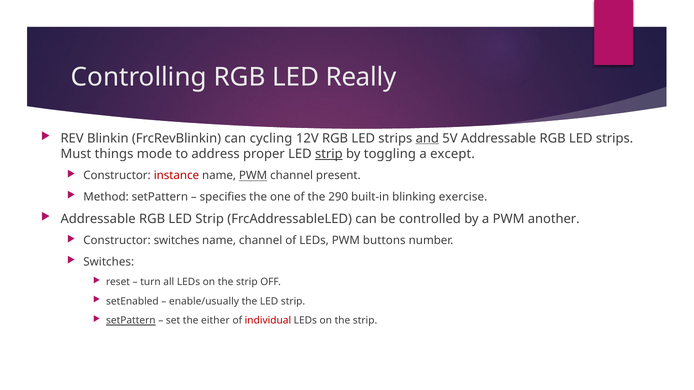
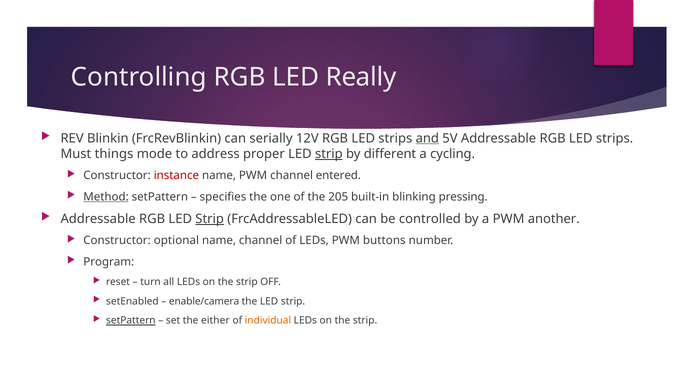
cycling: cycling -> serially (271, 138)
toggling: toggling -> different (390, 154)
except: except -> cycling (453, 154)
PWM underline: present -> none (253, 176)
present: present -> entered (338, 176)
Method underline: none -> present (106, 197)
290: 290 -> 205 (338, 197)
exercise: exercise -> pressing (463, 197)
Strip underline: none -> present (210, 219)
Constructor switches: switches -> optional (176, 241)
Switches: Switches -> Program (109, 262)
enable/usually: enable/usually -> enable/camera (204, 302)
individual colour: red -> orange (268, 321)
